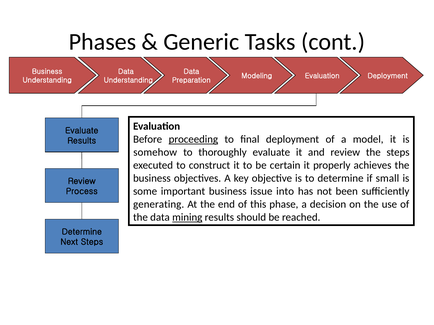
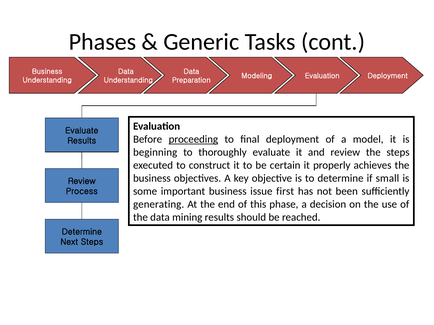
somehow: somehow -> beginning (155, 153)
into: into -> first (285, 192)
mining underline: present -> none (187, 218)
